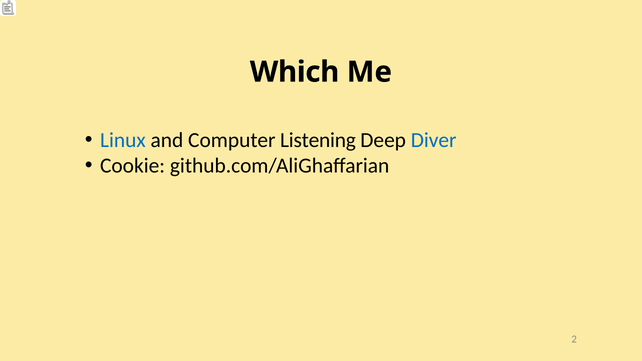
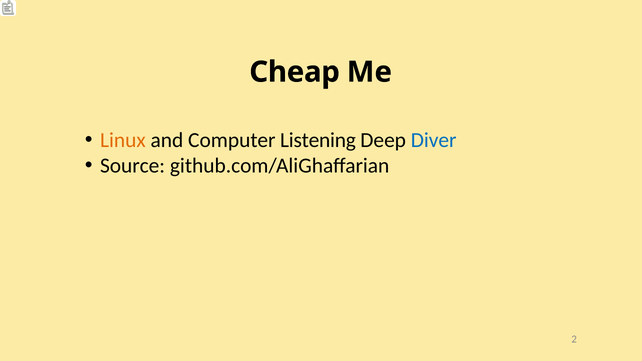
Which: Which -> Cheap (295, 72)
Linux colour: blue -> orange (123, 140)
Cookie: Cookie -> Source (133, 166)
